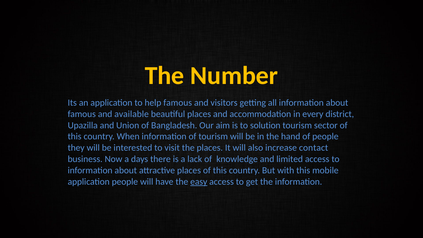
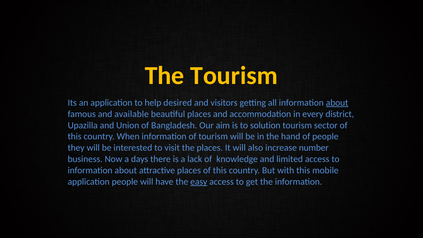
The Number: Number -> Tourism (234, 76)
help famous: famous -> desired (178, 103)
about underline: none -> present (337, 103)
contact: contact -> number (314, 148)
